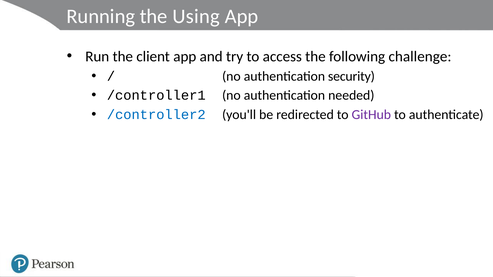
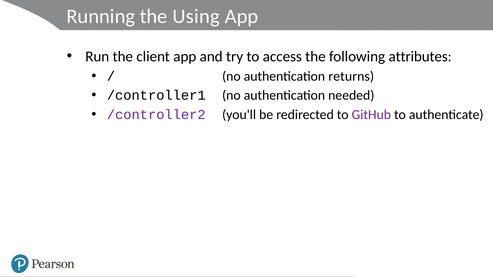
challenge: challenge -> attributes (420, 56)
security: security -> returns (351, 76)
/controller2 colour: blue -> purple (156, 115)
